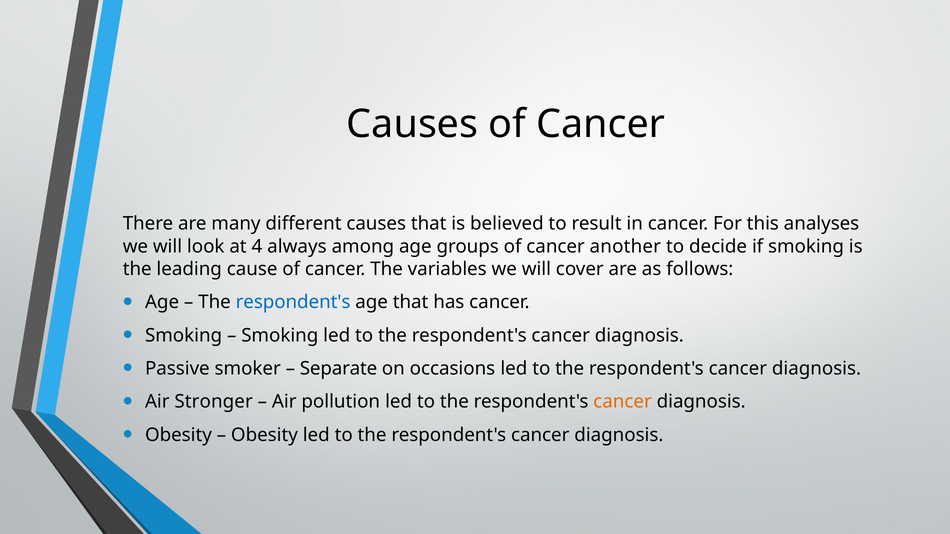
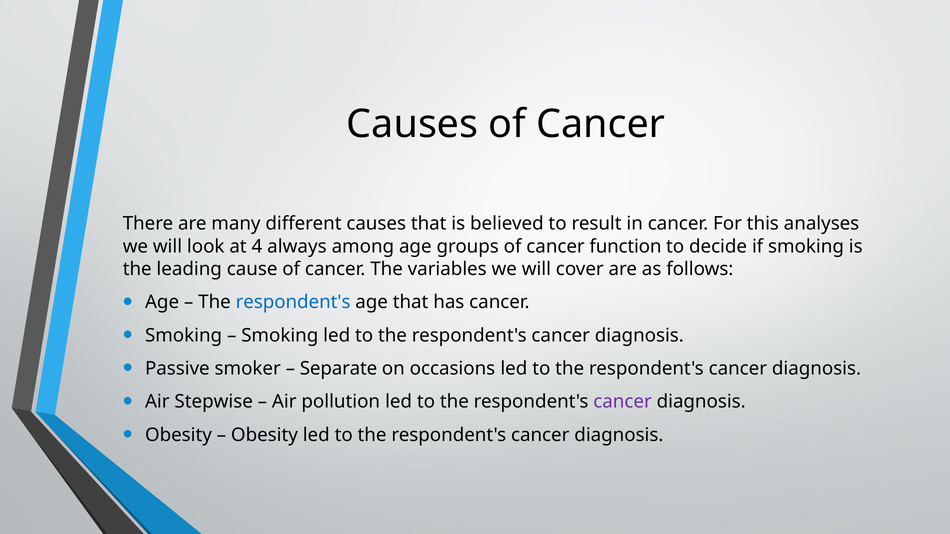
another: another -> function (625, 247)
Stronger: Stronger -> Stepwise (214, 402)
cancer colour: orange -> purple (623, 402)
